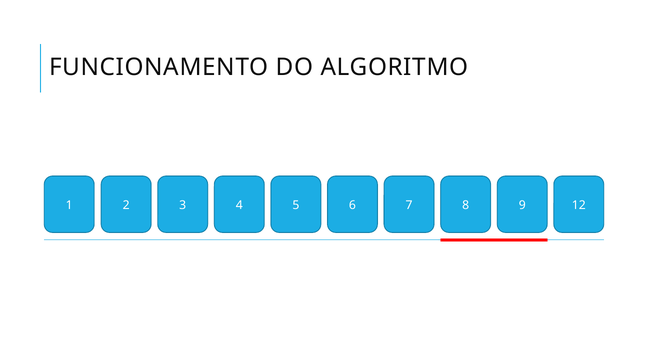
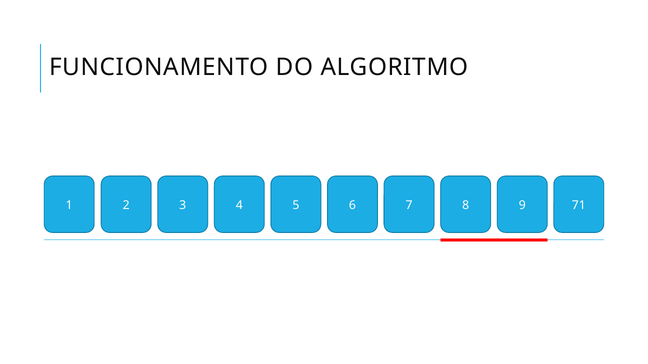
12: 12 -> 71 (579, 205)
